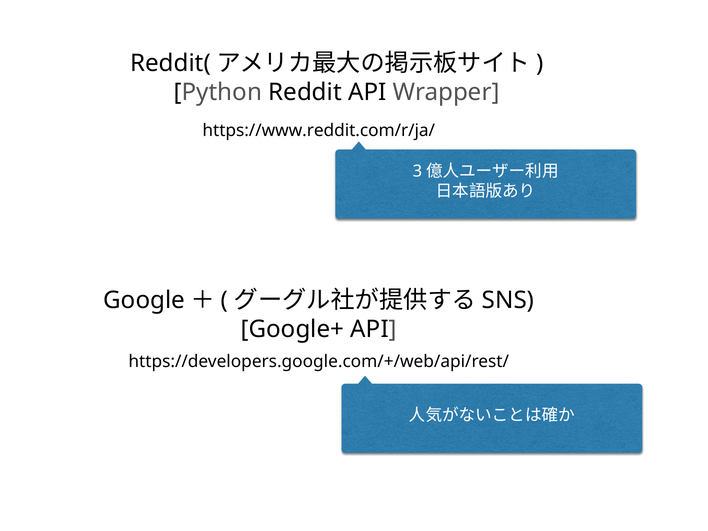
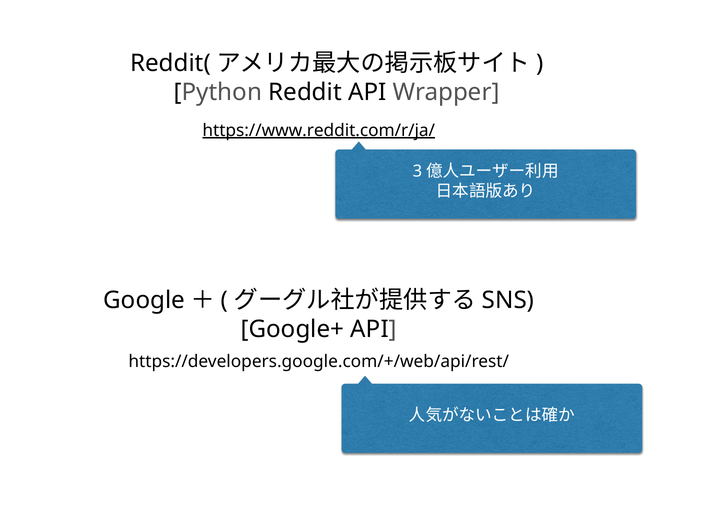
https://www.reddit.com/r/ja/ underline: none -> present (319, 130)
